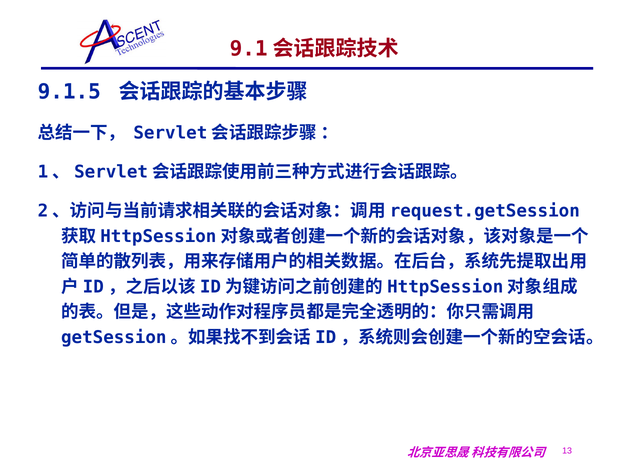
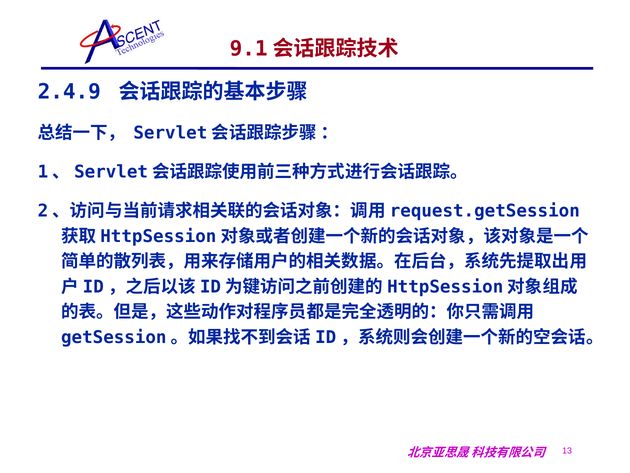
9.1.5: 9.1.5 -> 2.4.9 (69, 92)
